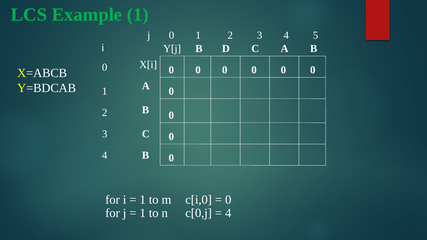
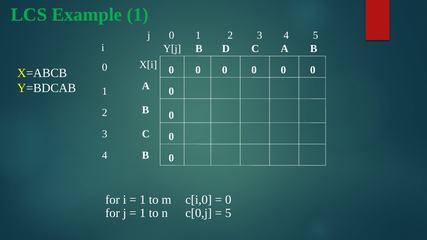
4: 4 -> 5 (228, 213)
